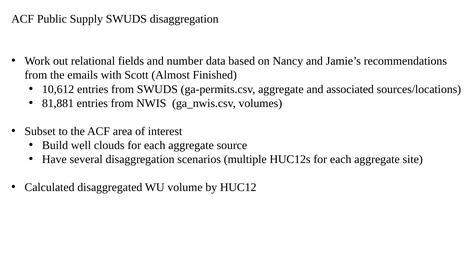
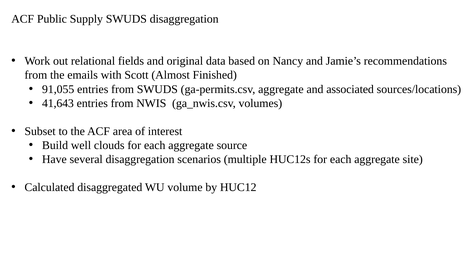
number: number -> original (185, 61)
10,612: 10,612 -> 91,055 (58, 89)
81,881: 81,881 -> 41,643 (58, 103)
